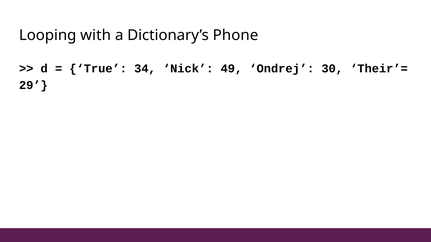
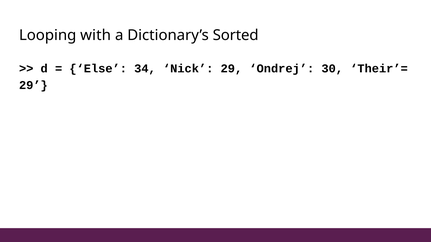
Phone: Phone -> Sorted (236, 35)
True: True -> Else (98, 69)
Nick 49: 49 -> 29 (231, 69)
